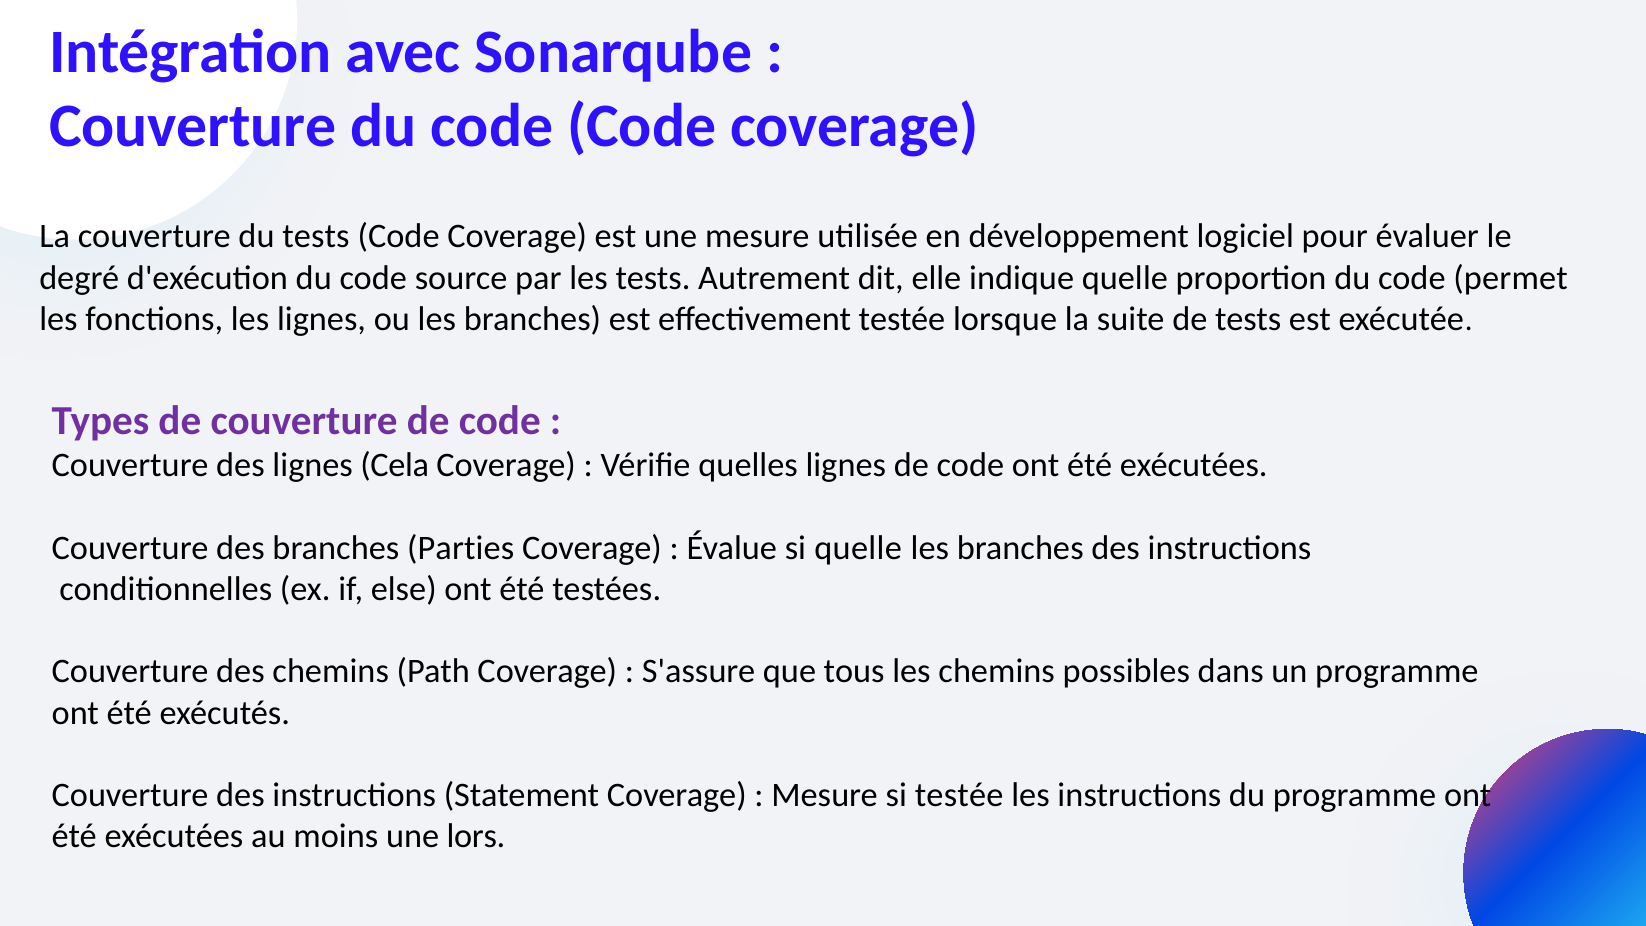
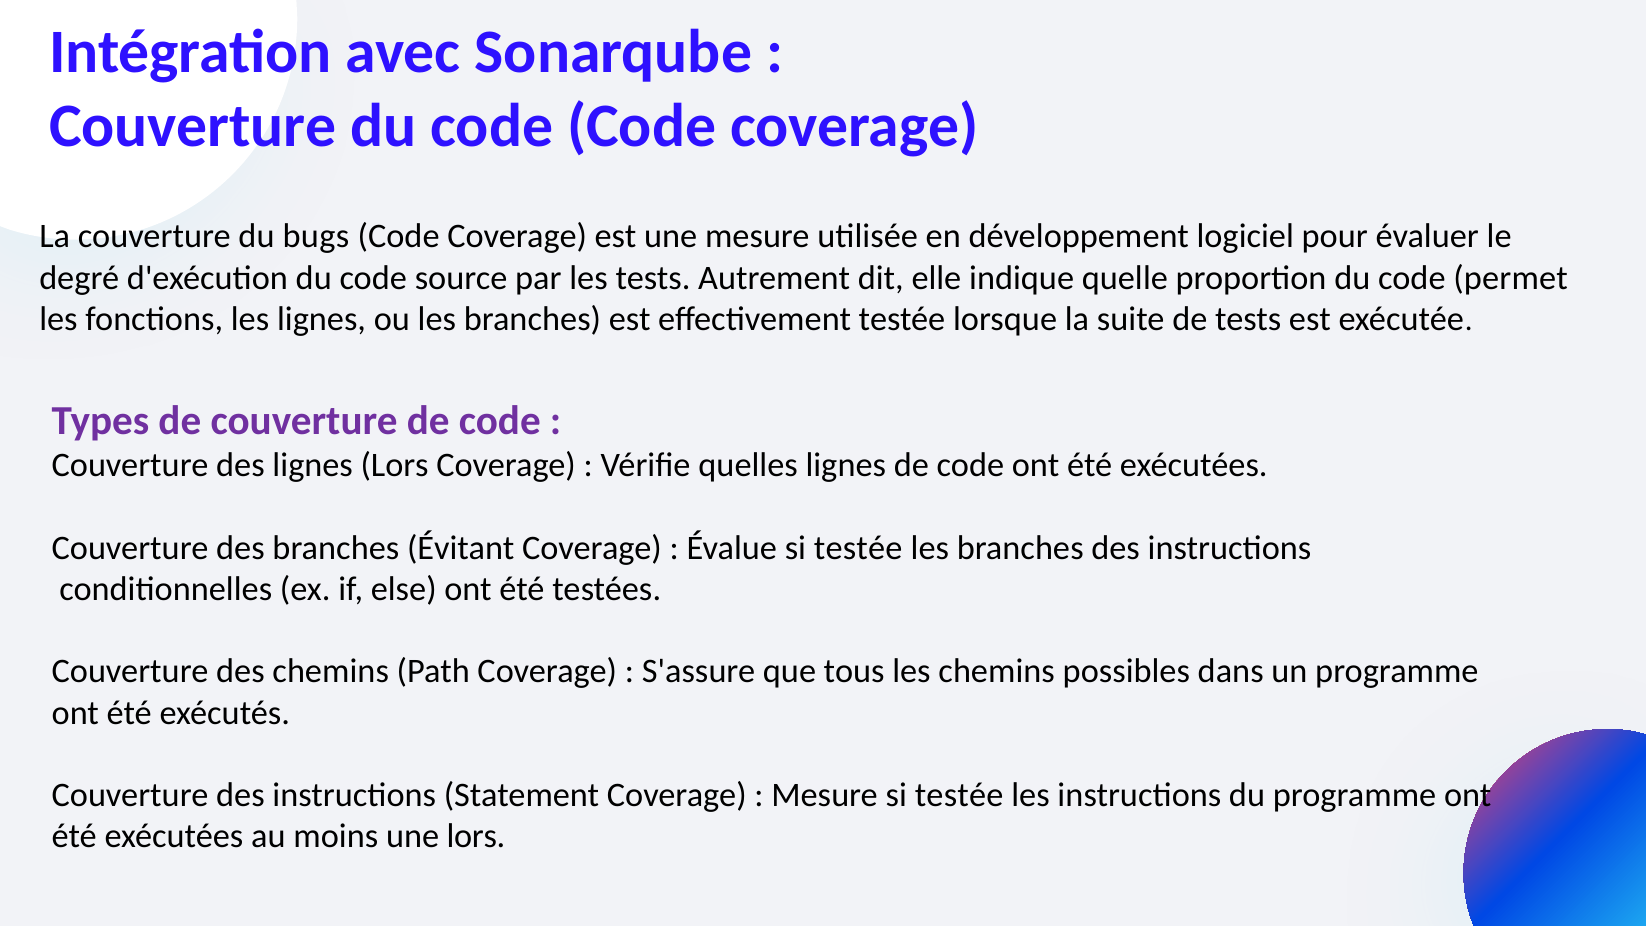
du tests: tests -> bugs (316, 237)
lignes Cela: Cela -> Lors (395, 466)
Parties: Parties -> Évitant (461, 548)
Évalue si quelle: quelle -> testée (858, 548)
